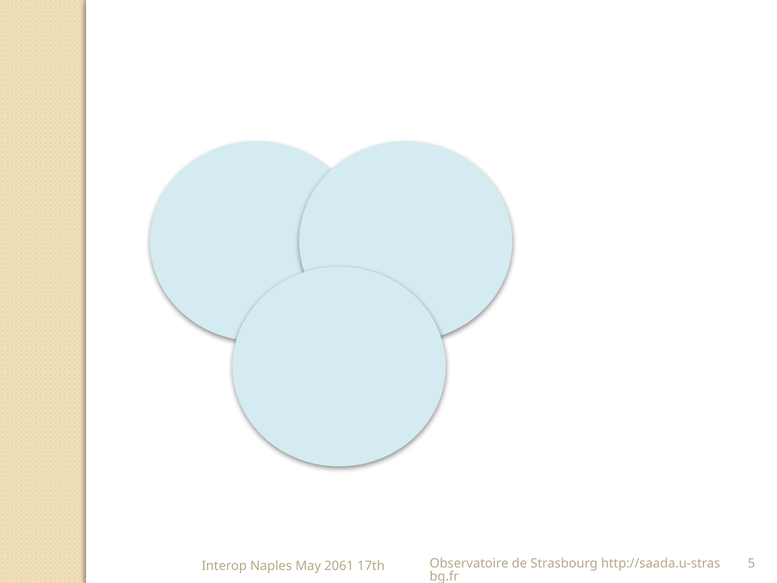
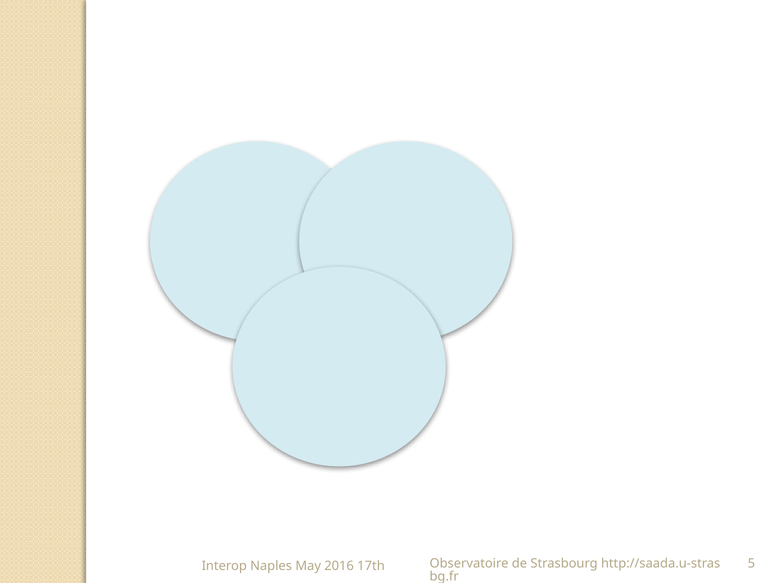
2061: 2061 -> 2016 (339, 566)
